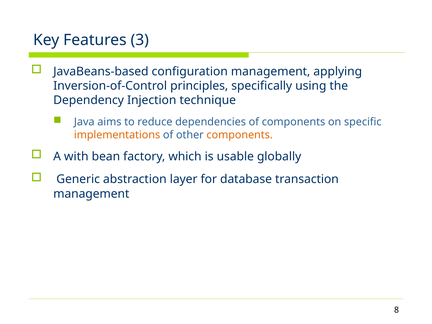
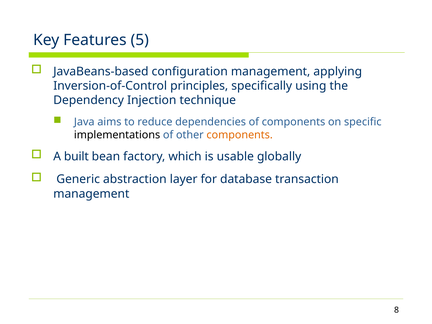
3: 3 -> 5 (140, 40)
implementations colour: orange -> black (117, 135)
with: with -> built (76, 157)
